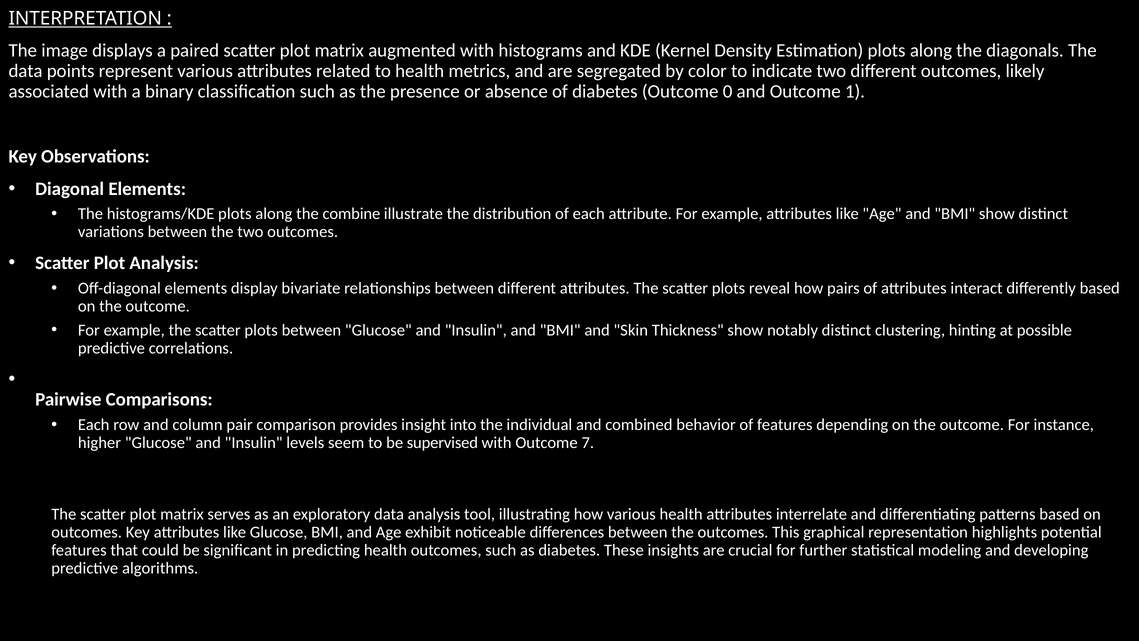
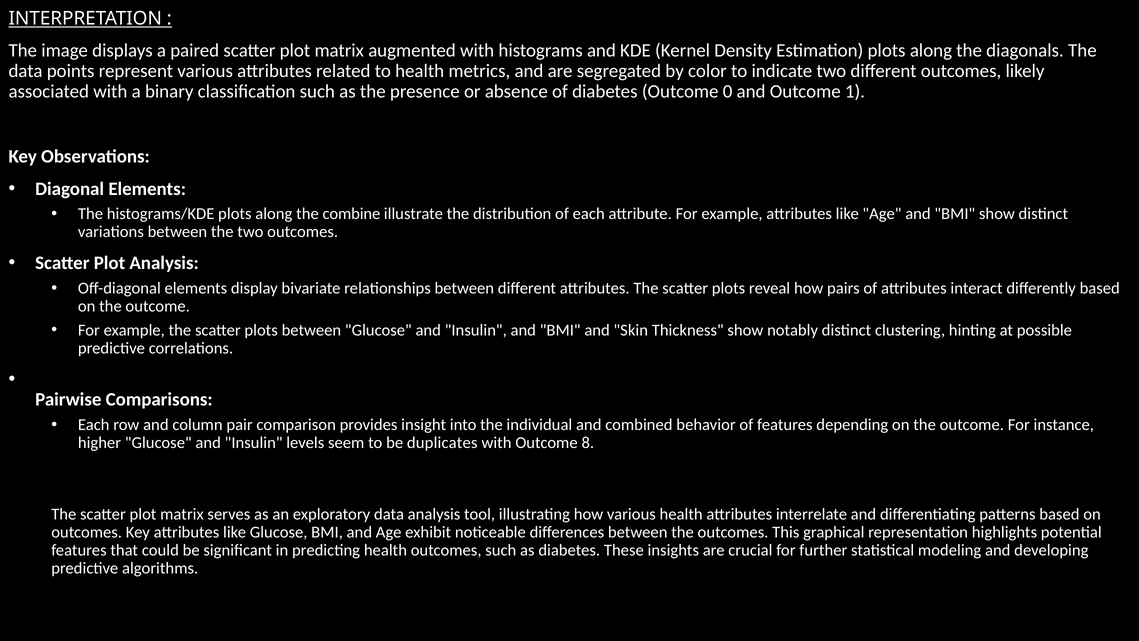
supervised: supervised -> duplicates (442, 443)
7: 7 -> 8 (588, 443)
